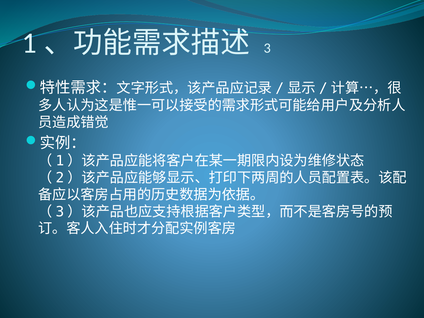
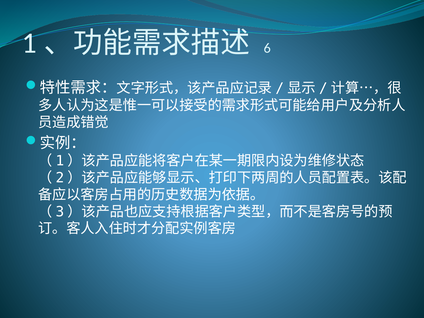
3: 3 -> 6 (267, 48)
